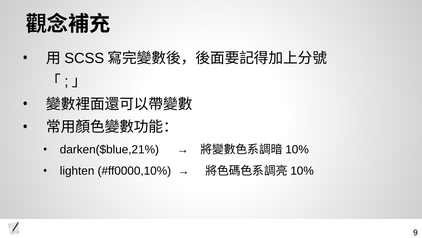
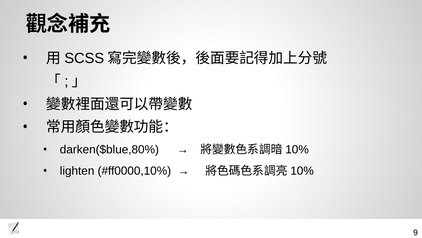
darken($blue,21%: darken($blue,21% -> darken($blue,80% (109, 149)
